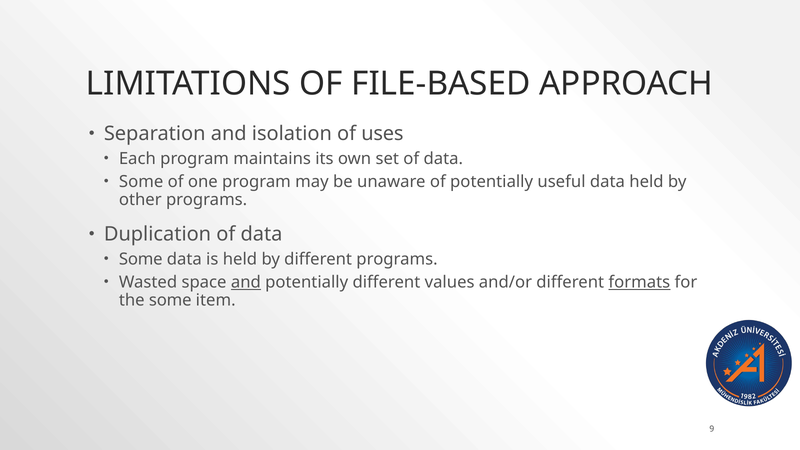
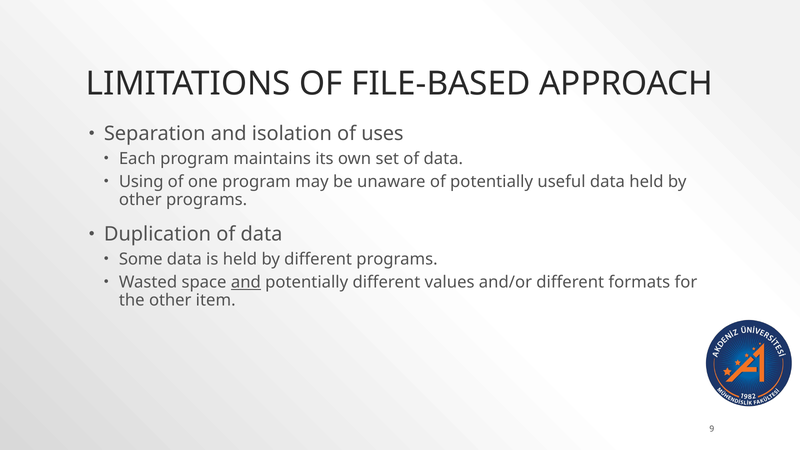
Some: Some -> Using (141, 182)
formats underline: present -> none (639, 282)
the some: some -> other (170, 300)
